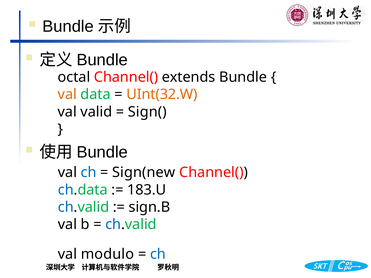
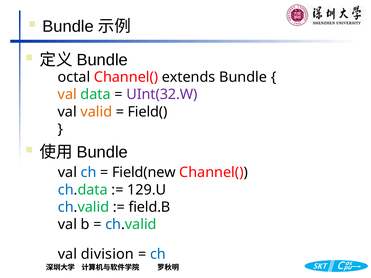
UInt(32.W colour: orange -> purple (162, 95)
valid colour: black -> orange (96, 112)
Sign(: Sign( -> Field( (147, 112)
Sign(new: Sign(new -> Field(new (144, 173)
183.U: 183.U -> 129.U (147, 190)
sign.B: sign.B -> field.B (149, 207)
modulo: modulo -> division (107, 254)
